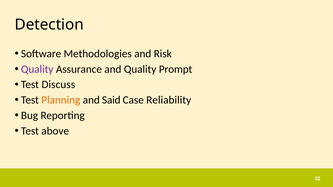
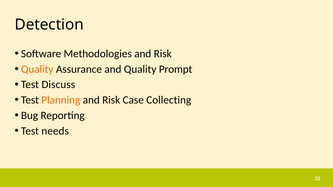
Quality colour: purple -> orange (37, 69)
Said: Said -> Risk (111, 100)
Reliability: Reliability -> Collecting (169, 100)
above: above -> needs (55, 131)
